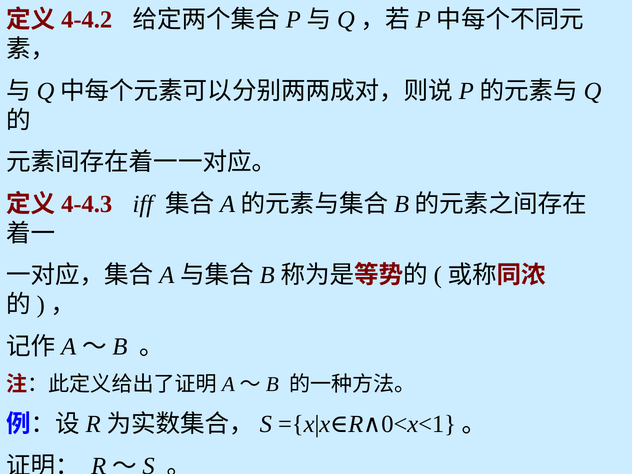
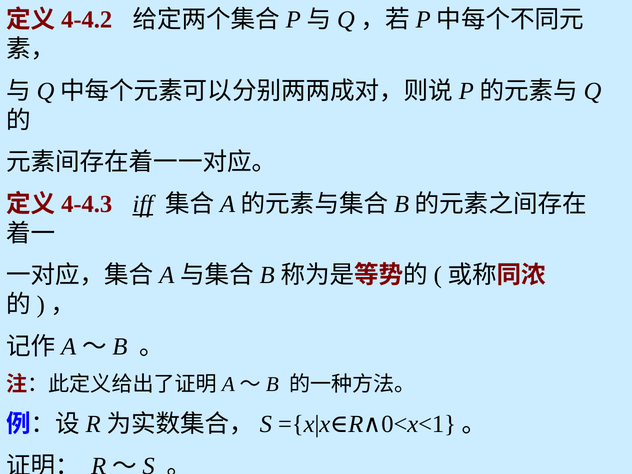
iff underline: none -> present (143, 204)
